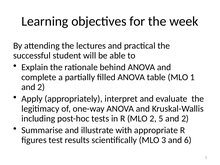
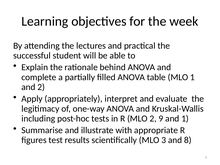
5: 5 -> 9 (161, 119)
2: 2 -> 1 (185, 119)
6: 6 -> 8 (188, 140)
